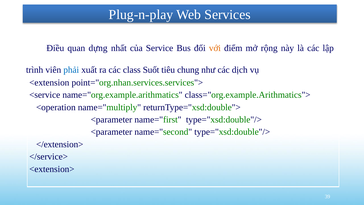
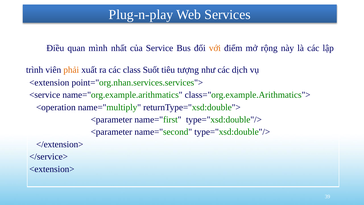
dựng: dựng -> mình (98, 48)
phải colour: blue -> orange (71, 70)
chung: chung -> tượng (188, 70)
